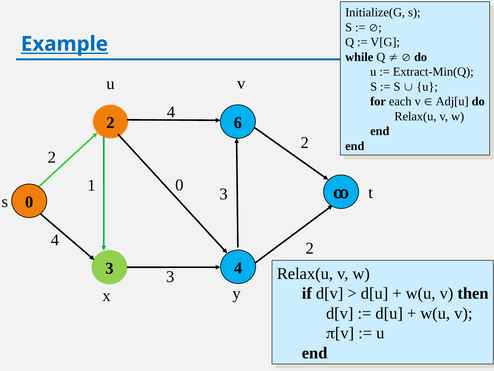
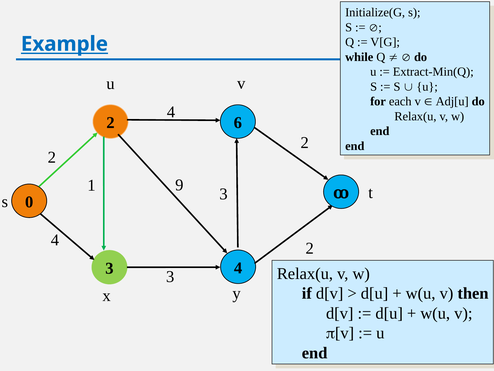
1 0: 0 -> 9 (179, 185)
